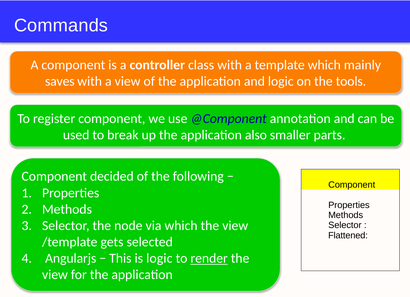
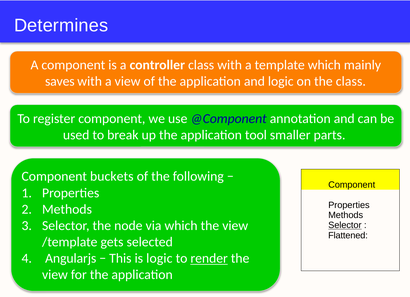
Commands: Commands -> Determines (61, 25)
the tools: tools -> class (351, 81)
also: also -> tool (256, 135)
decided: decided -> buckets (112, 177)
Selector underline: none -> present (345, 225)
